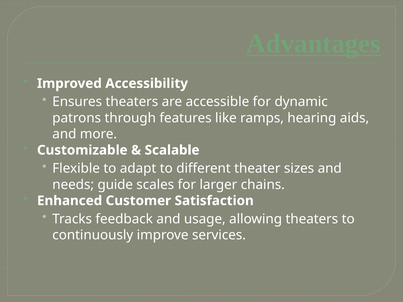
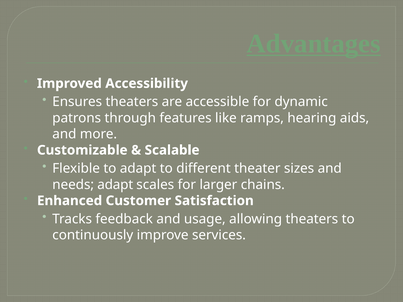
needs guide: guide -> adapt (115, 185)
